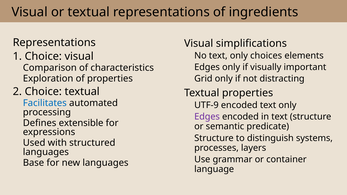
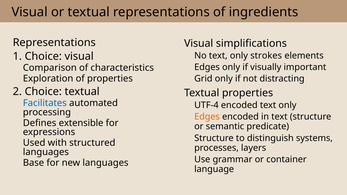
choices: choices -> strokes (266, 56)
UTF-9: UTF-9 -> UTF-4 (206, 105)
Edges colour: purple -> orange (207, 117)
